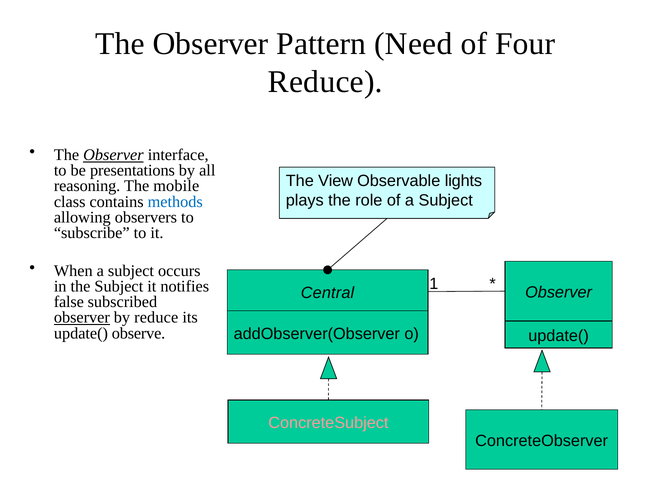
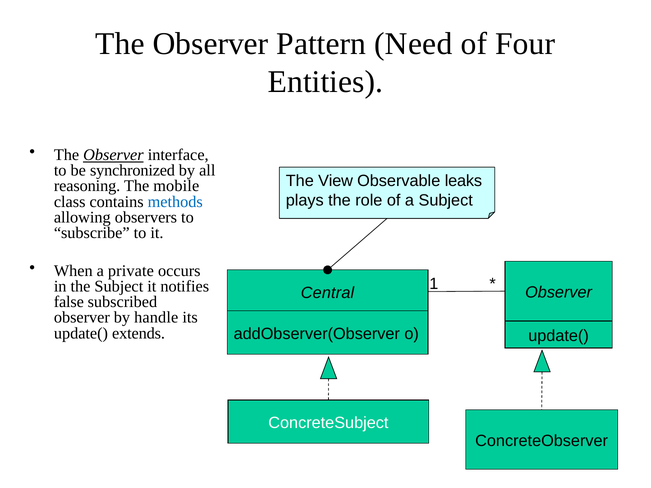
Reduce: Reduce -> Entities (325, 82)
presentations: presentations -> synchronized (133, 171)
lights: lights -> leaks (463, 181)
When a subject: subject -> private (131, 271)
observer underline: present -> none (82, 318)
by reduce: reduce -> handle (156, 318)
observe: observe -> extends (139, 333)
ConcreteSubject colour: pink -> white (328, 423)
